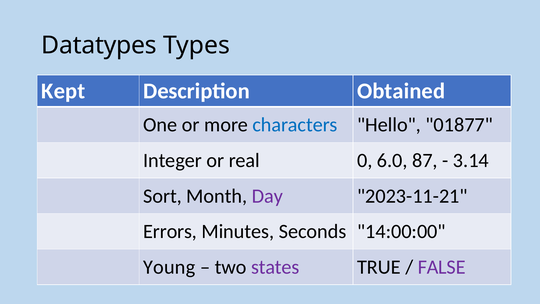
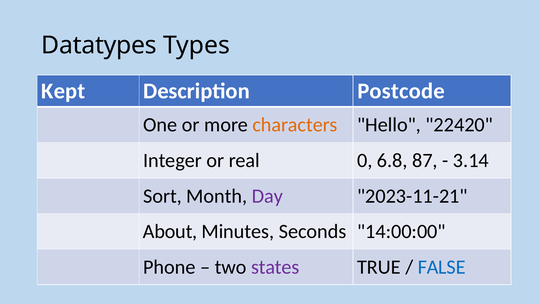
Obtained: Obtained -> Postcode (401, 91)
characters colour: blue -> orange (295, 125)
01877: 01877 -> 22420 (459, 125)
6.0: 6.0 -> 6.8 (392, 160)
Errors: Errors -> About (170, 231)
Young: Young -> Phone (169, 267)
FALSE colour: purple -> blue (442, 267)
